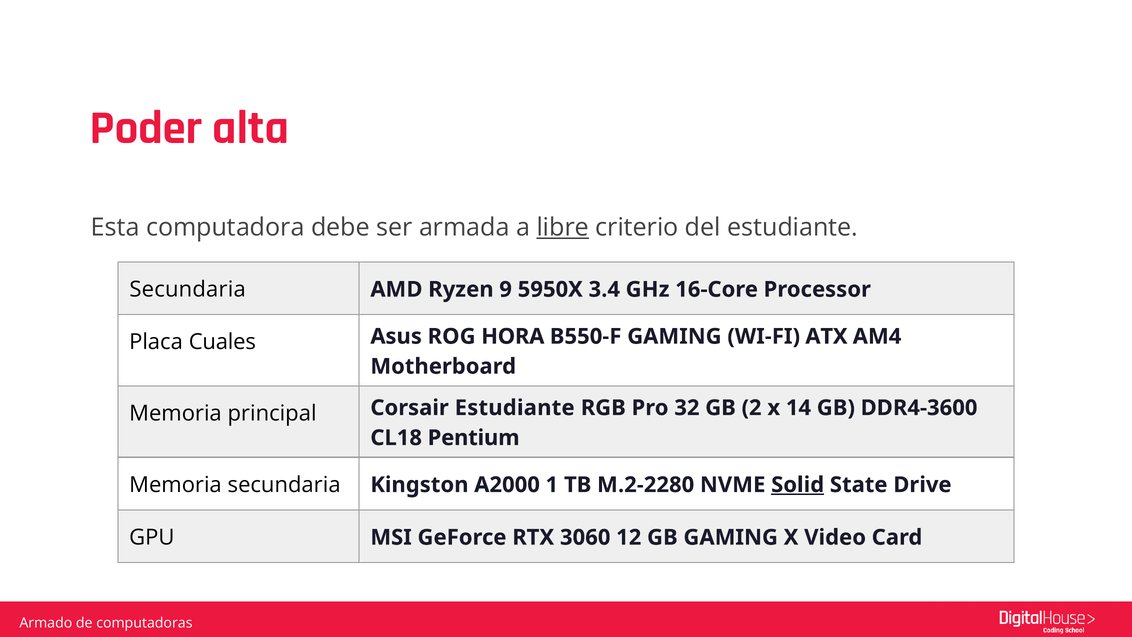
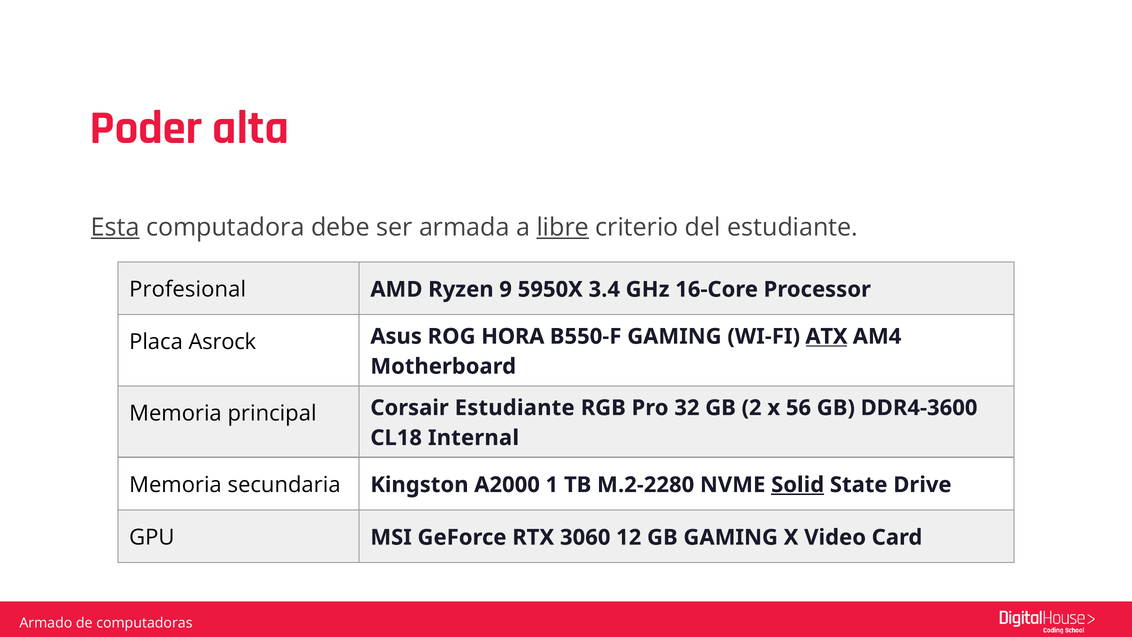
Esta underline: none -> present (115, 228)
Secundaria: Secundaria -> Profesional (188, 289)
Cuales: Cuales -> Asrock (222, 342)
ATX underline: none -> present (826, 336)
14: 14 -> 56 (798, 408)
Pentium: Pentium -> Internal (473, 438)
